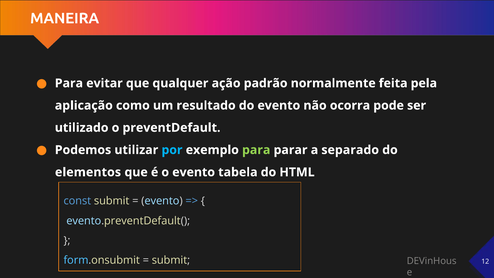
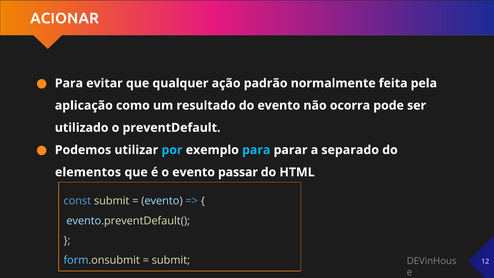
MANEIRA: MANEIRA -> ACIONAR (65, 18)
para colour: light green -> light blue (256, 150)
tabela: tabela -> passar (238, 172)
